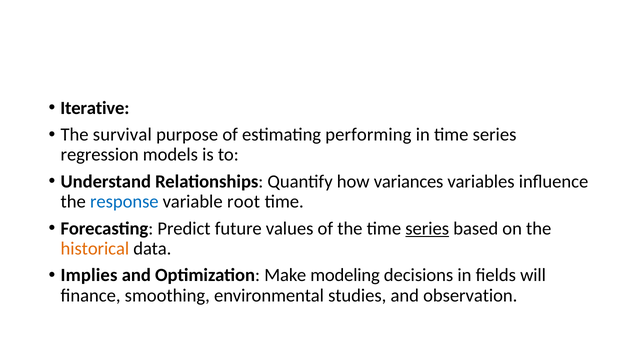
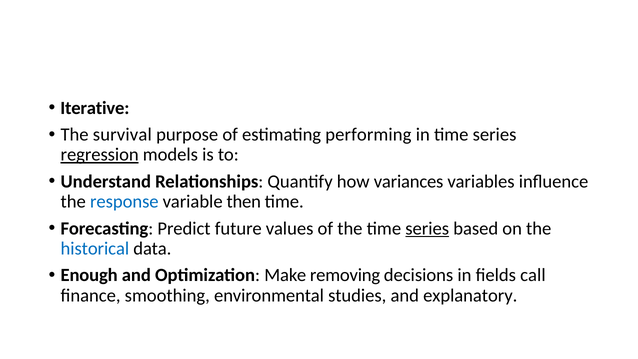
regression underline: none -> present (100, 155)
root: root -> then (244, 202)
historical colour: orange -> blue (95, 248)
Implies: Implies -> Enough (89, 275)
modeling: modeling -> removing (345, 275)
will: will -> call (533, 275)
observation: observation -> explanatory (470, 295)
